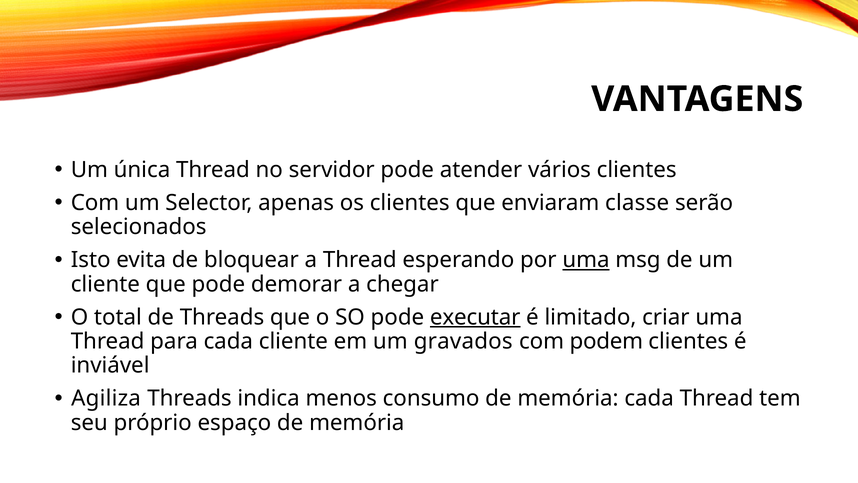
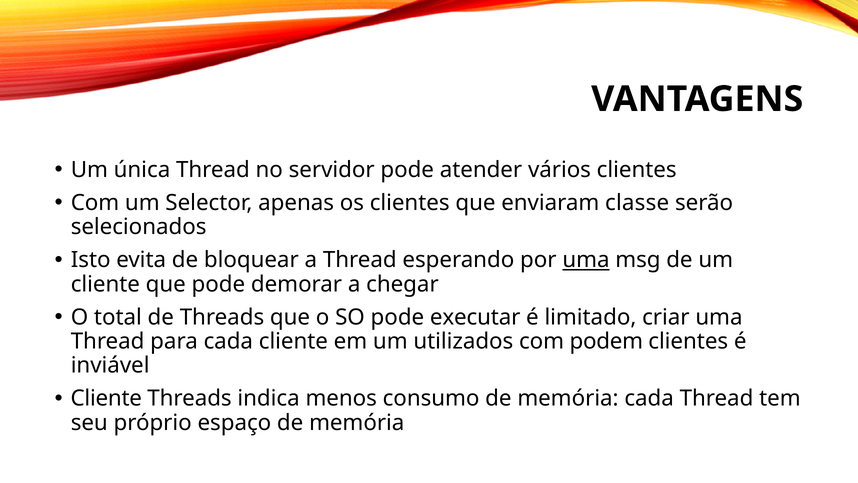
executar underline: present -> none (475, 317)
gravados: gravados -> utilizados (463, 341)
Agiliza: Agiliza -> Cliente (106, 398)
